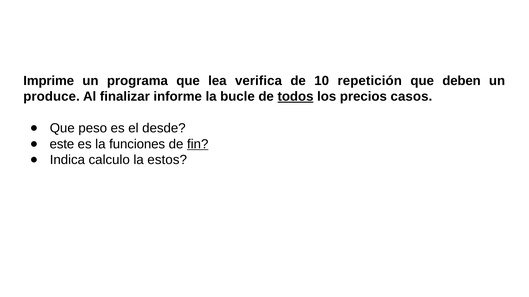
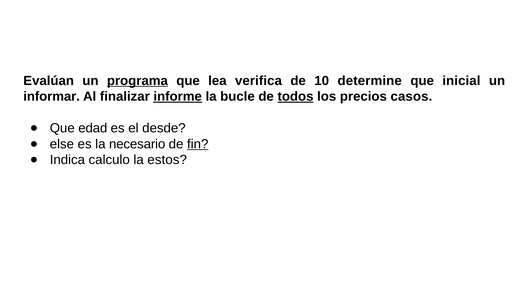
Imprime: Imprime -> Evalúan (49, 81)
programa underline: none -> present (137, 81)
repetición: repetición -> determine (370, 81)
deben: deben -> inicial (461, 81)
produce: produce -> informar (52, 97)
informe underline: none -> present (178, 97)
peso: peso -> edad (93, 128)
este: este -> else (62, 144)
funciones: funciones -> necesario (137, 144)
